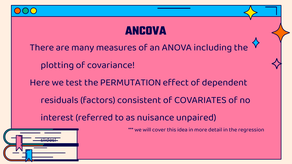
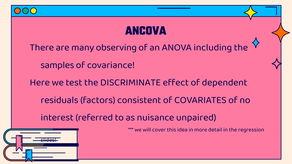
measures: measures -> observing (116, 47)
plotting: plotting -> samples (57, 65)
PERMUTATION: PERMUTATION -> DISCRIMINATE (131, 82)
